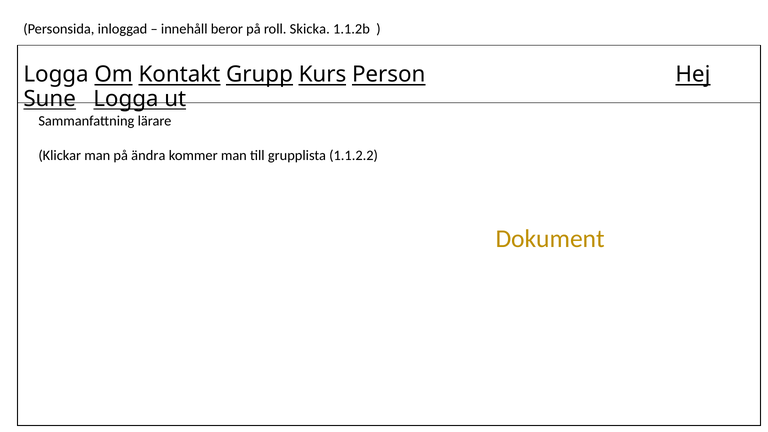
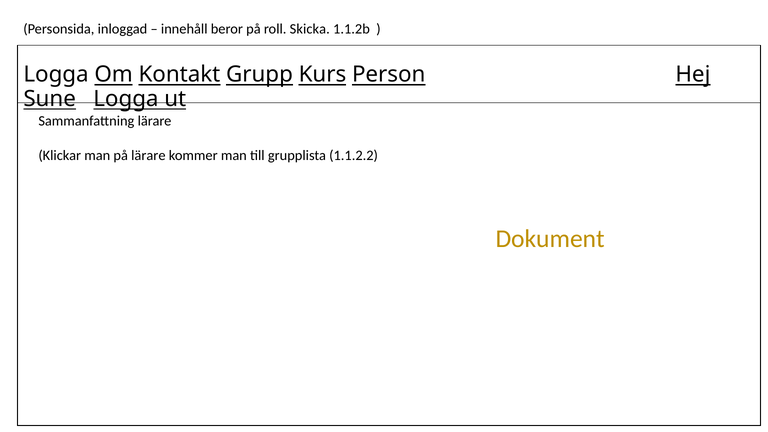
på ändra: ändra -> lärare (148, 155)
